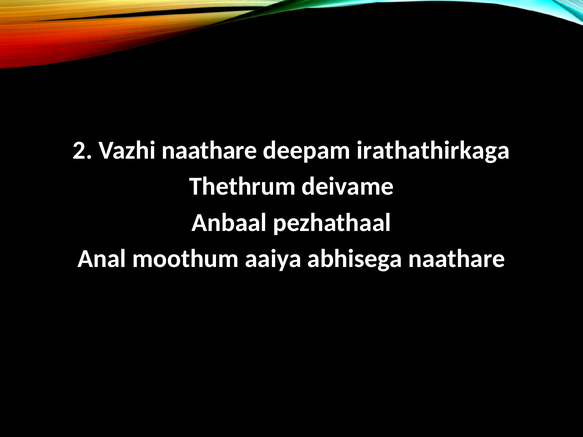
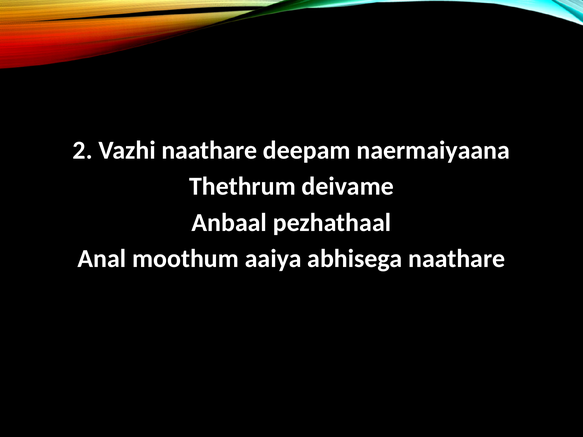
irathathirkaga: irathathirkaga -> naermaiyaana (433, 150)
